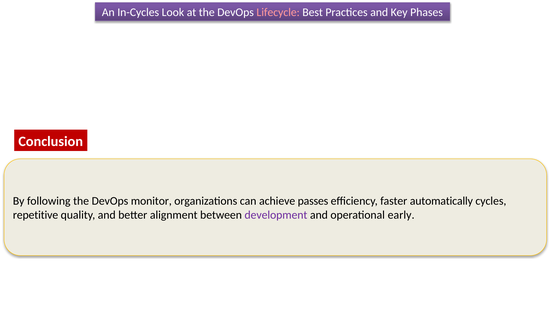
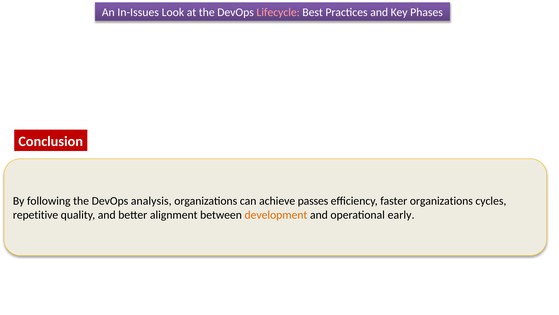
In-Cycles: In-Cycles -> In-Issues (138, 12)
monitor: monitor -> analysis (151, 201)
faster automatically: automatically -> organizations (441, 201)
development colour: purple -> orange (276, 215)
